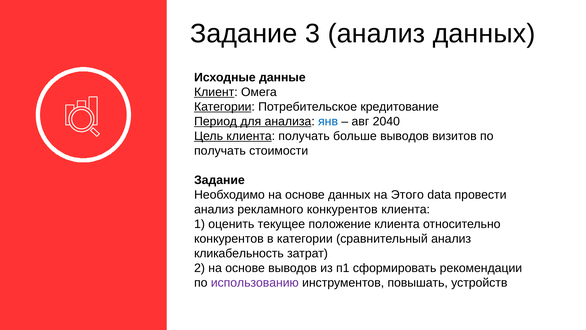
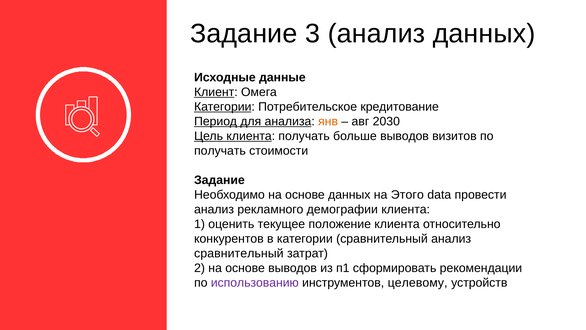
янв colour: blue -> orange (328, 121)
2040: 2040 -> 2030 (386, 121)
рекламного конкурентов: конкурентов -> демографии (342, 209)
кликабельность: кликабельность -> сравнительный (239, 253)
повышать: повышать -> целевому (418, 282)
